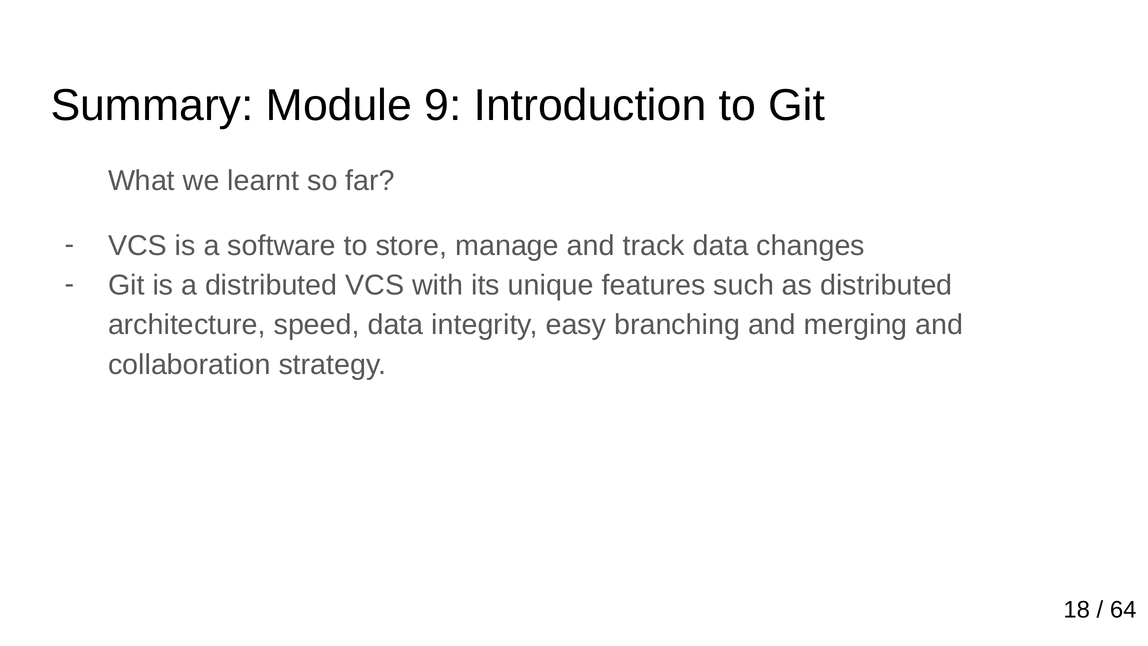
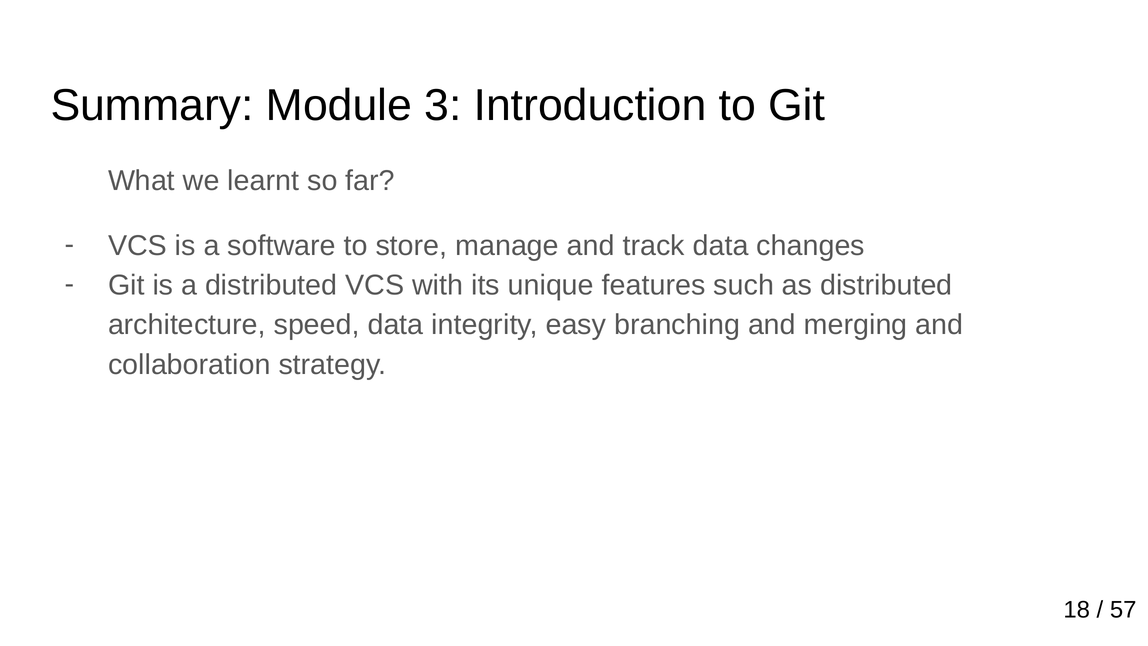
9: 9 -> 3 (443, 105)
64: 64 -> 57 (1123, 609)
